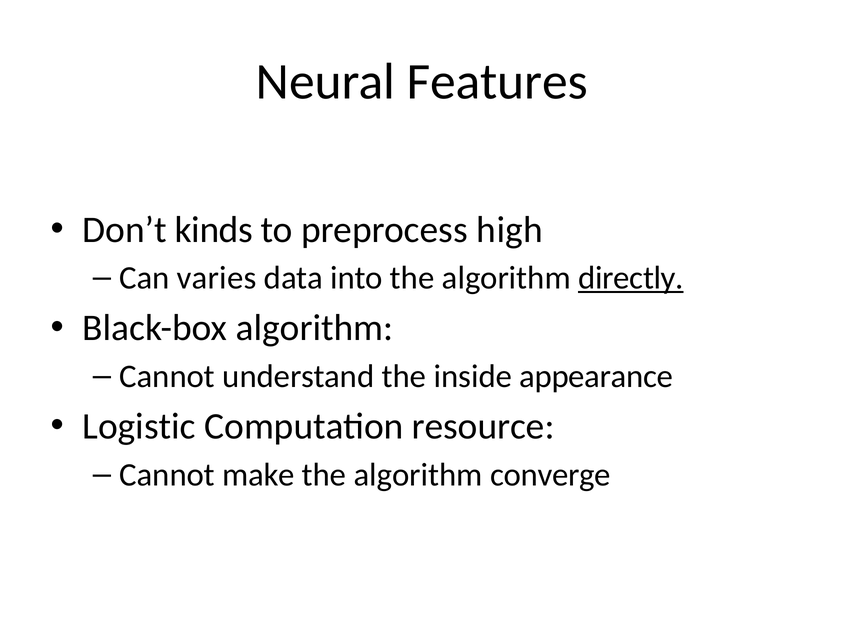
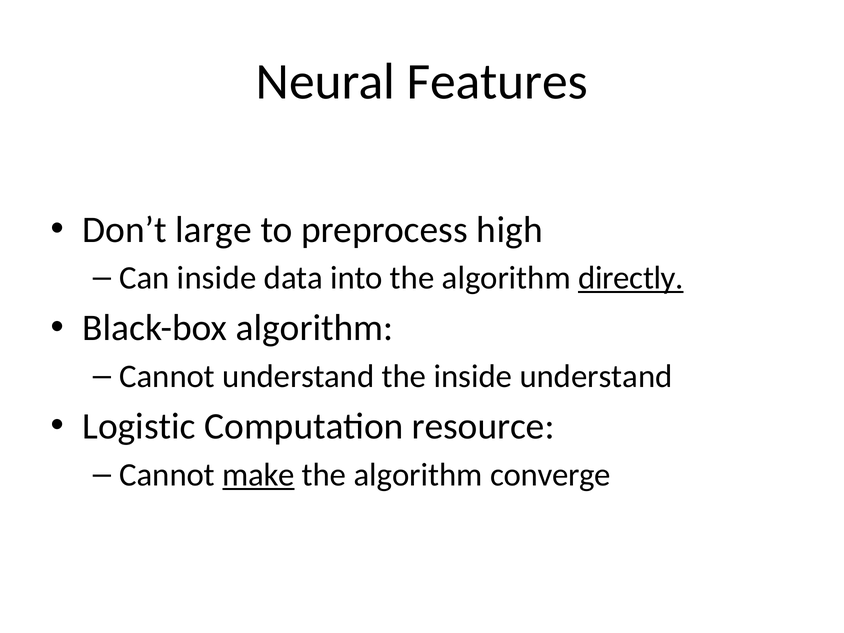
kinds: kinds -> large (214, 230)
Can varies: varies -> inside (217, 278)
inside appearance: appearance -> understand (596, 377)
make underline: none -> present (259, 475)
